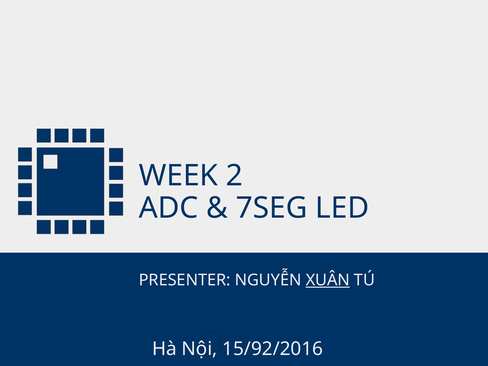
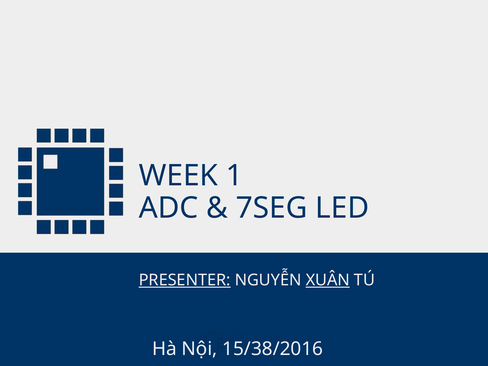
2: 2 -> 1 (234, 176)
PRESENTER underline: none -> present (185, 280)
15/92/2016: 15/92/2016 -> 15/38/2016 (273, 349)
